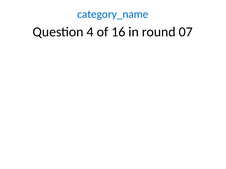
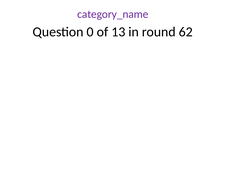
category_name colour: blue -> purple (113, 14)
4: 4 -> 0 (90, 32)
16: 16 -> 13 (118, 32)
07: 07 -> 62 (186, 32)
